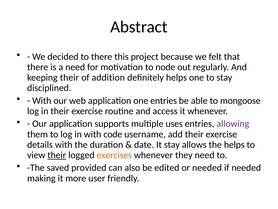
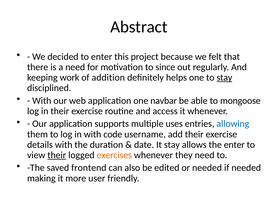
to there: there -> enter (102, 57)
node: node -> since (165, 67)
keeping their: their -> work (70, 77)
stay underline: none -> present (224, 77)
one entries: entries -> navbar (164, 100)
allowing colour: purple -> blue (233, 123)
the helps: helps -> enter (234, 144)
provided: provided -> frontend (89, 167)
